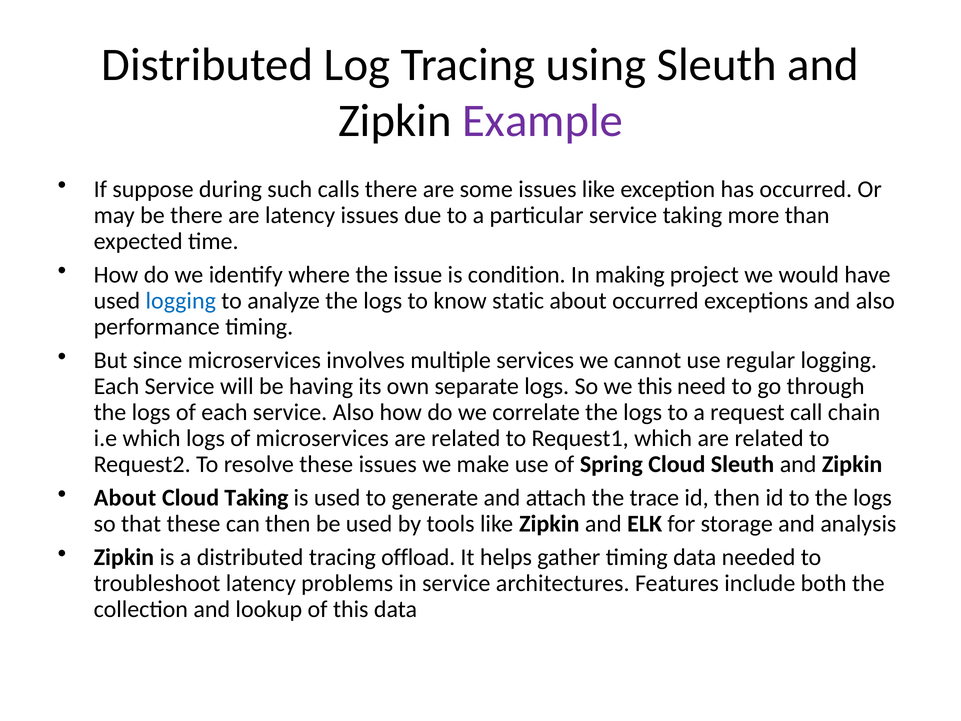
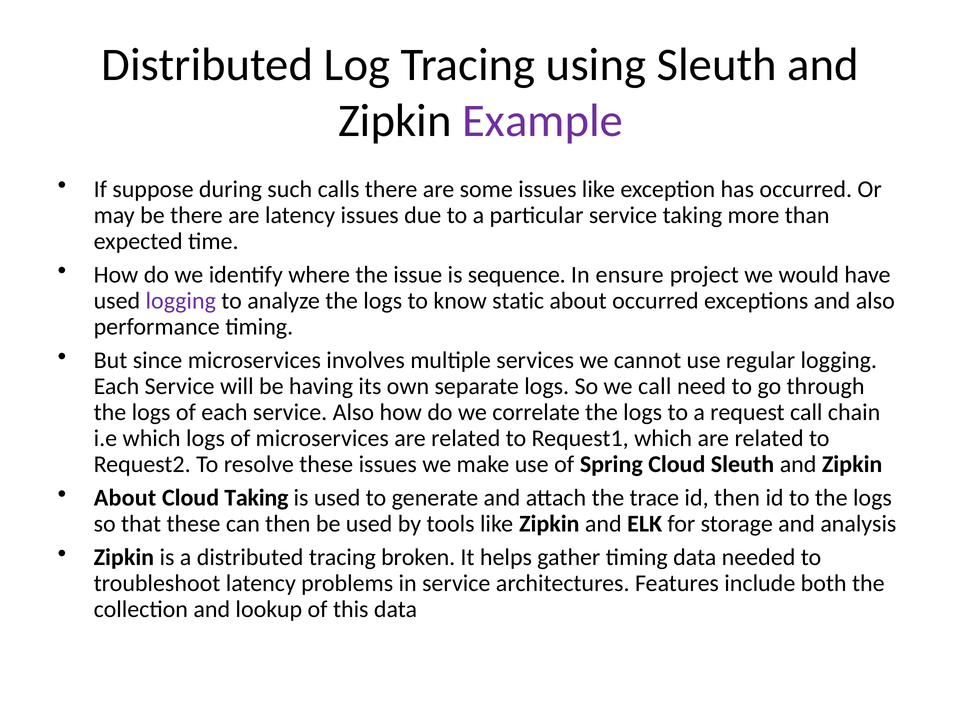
condition: condition -> sequence (517, 275)
making: making -> ensure (630, 275)
logging colour: blue -> purple (181, 301)
we this: this -> call (655, 386)
offload: offload -> broken (418, 557)
